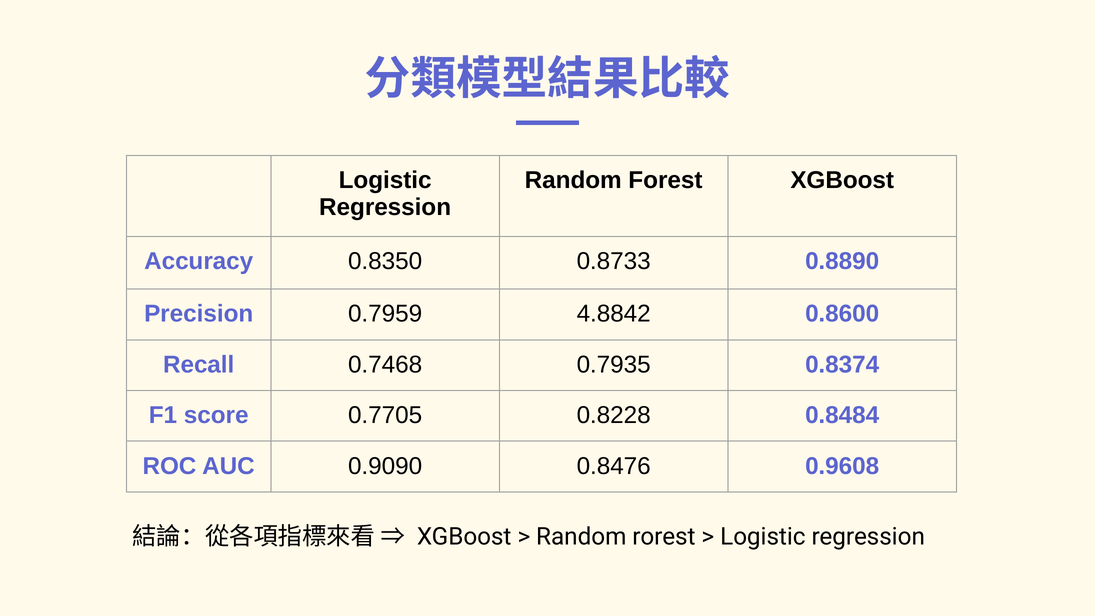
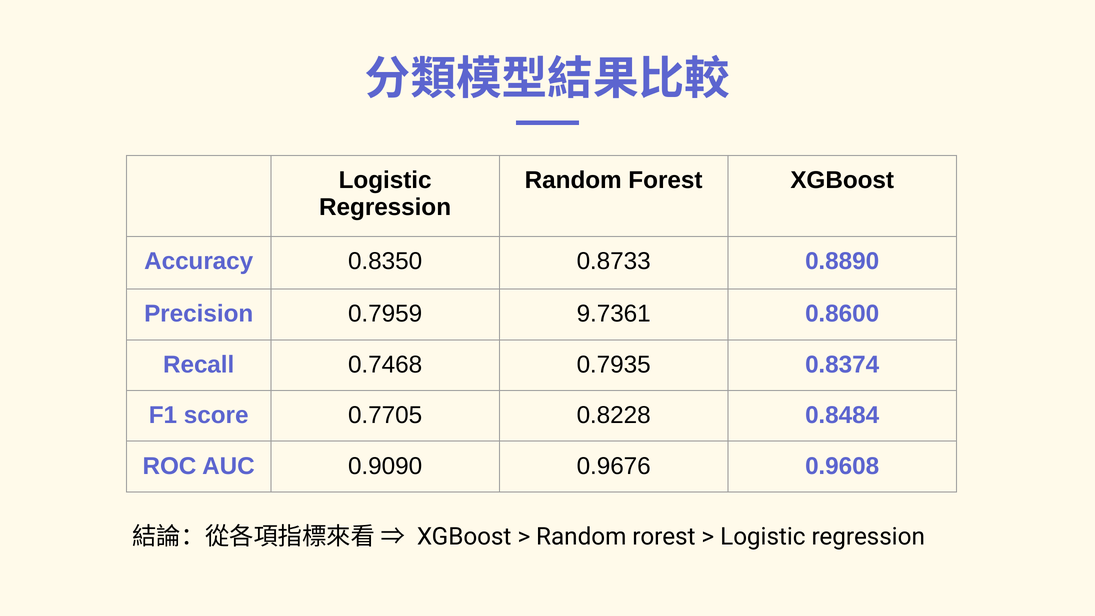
4.8842: 4.8842 -> 9.7361 (614, 314)
0.8476: 0.8476 -> 0.9676 (614, 466)
